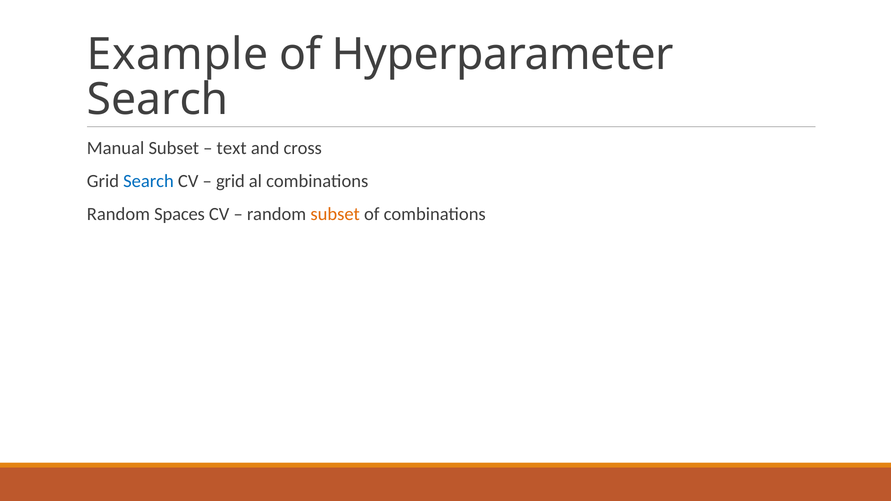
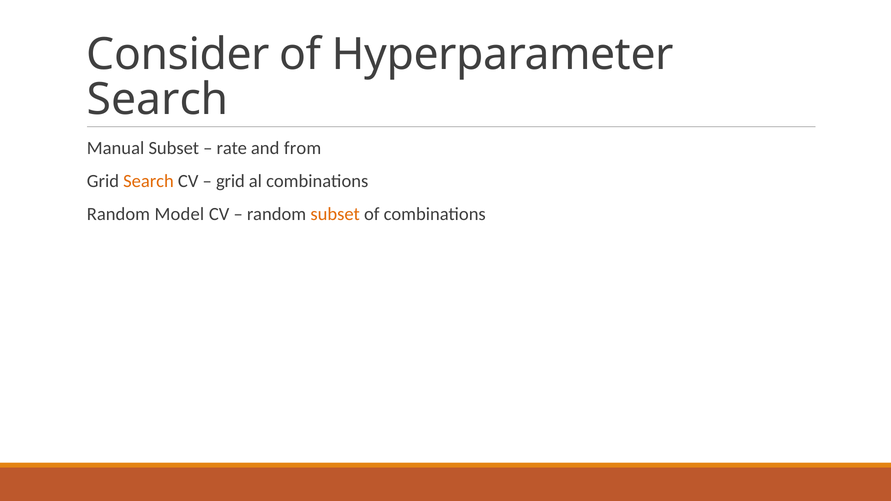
Example: Example -> Consider (178, 54)
text: text -> rate (232, 148)
cross: cross -> from (303, 148)
Search colour: blue -> orange (149, 181)
Spaces: Spaces -> Model (179, 214)
